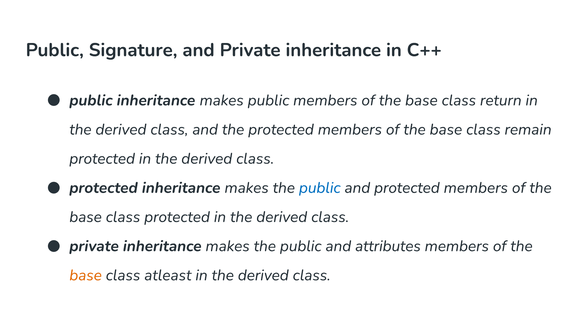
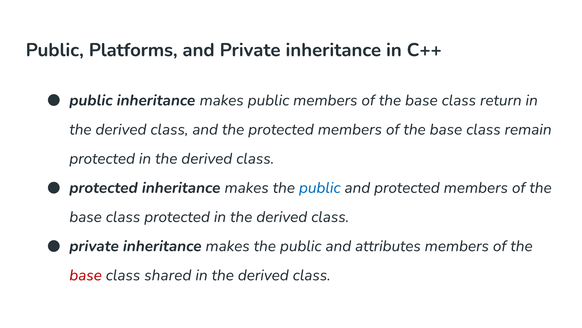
Signature: Signature -> Platforms (133, 50)
base colour: orange -> red (86, 275)
atleast: atleast -> shared (168, 275)
